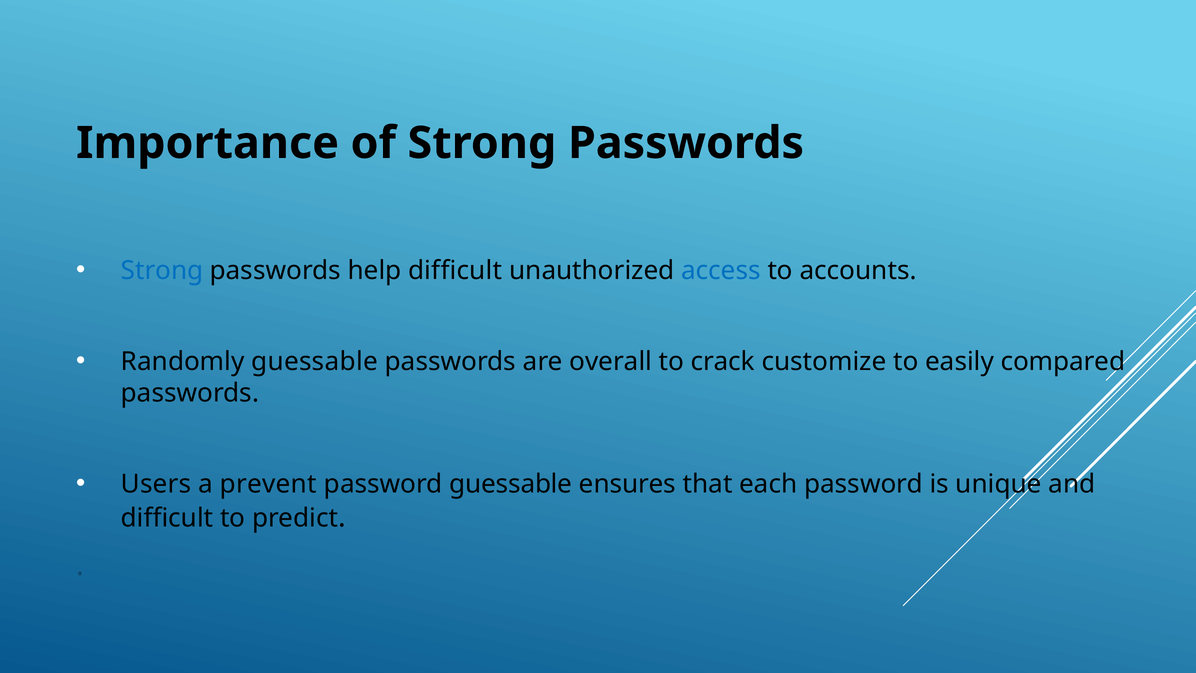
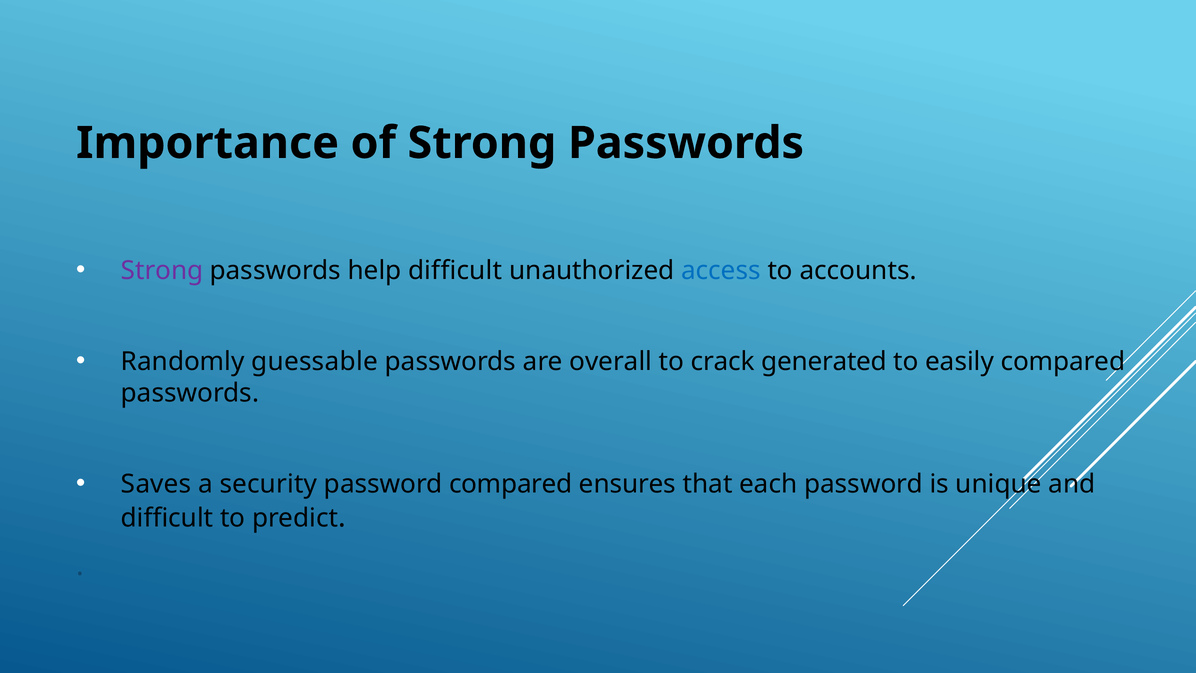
Strong colour: blue -> purple (162, 271)
customize: customize -> generated (824, 361)
Users: Users -> Saves (156, 484)
prevent: prevent -> security (268, 484)
password guessable: guessable -> compared (511, 484)
